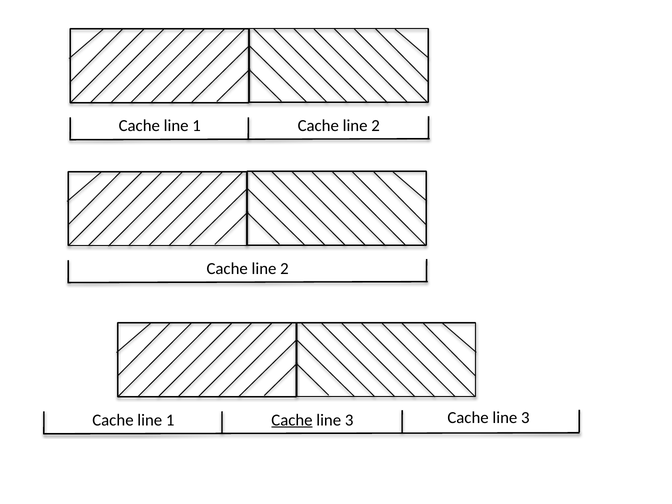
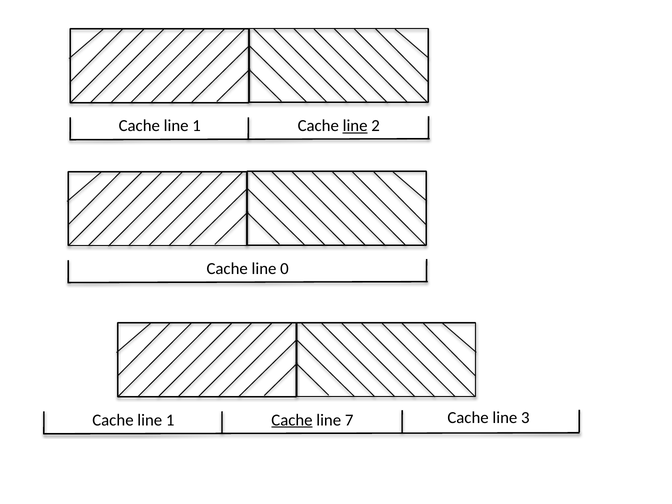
line underline: none -> present (355, 126)
2: 2 -> 0 (284, 269)
3: 3 -> 7 (349, 420)
